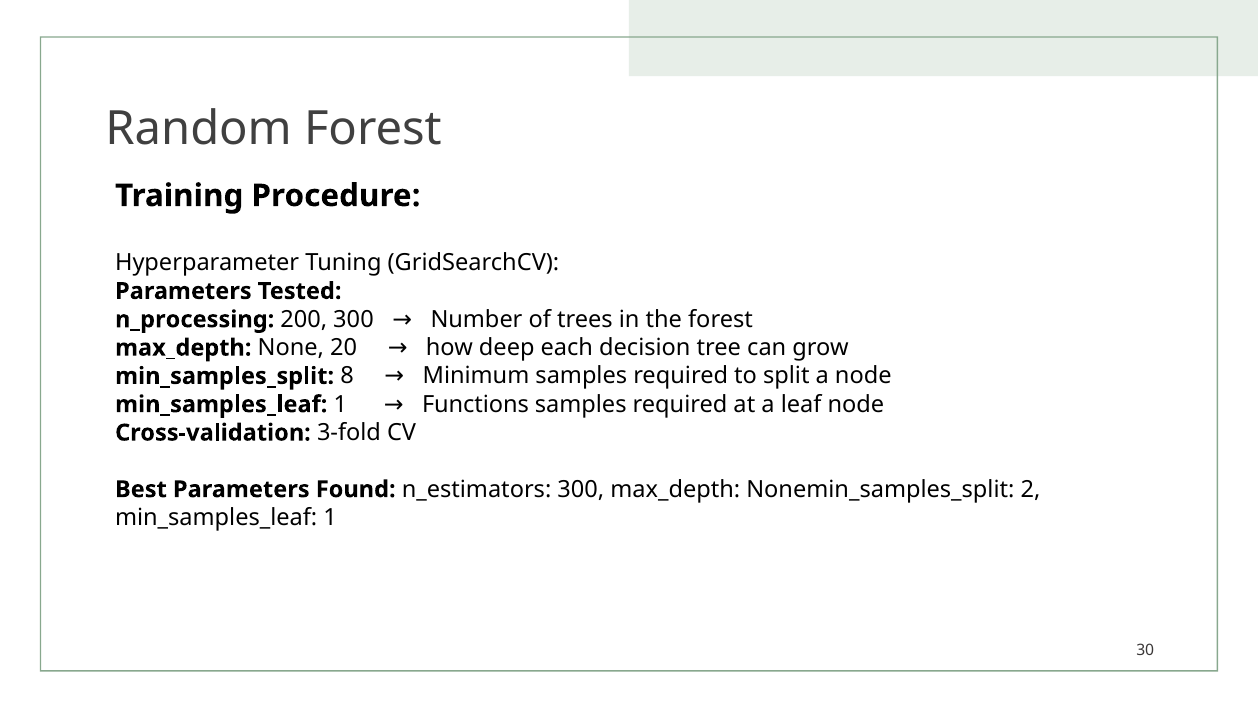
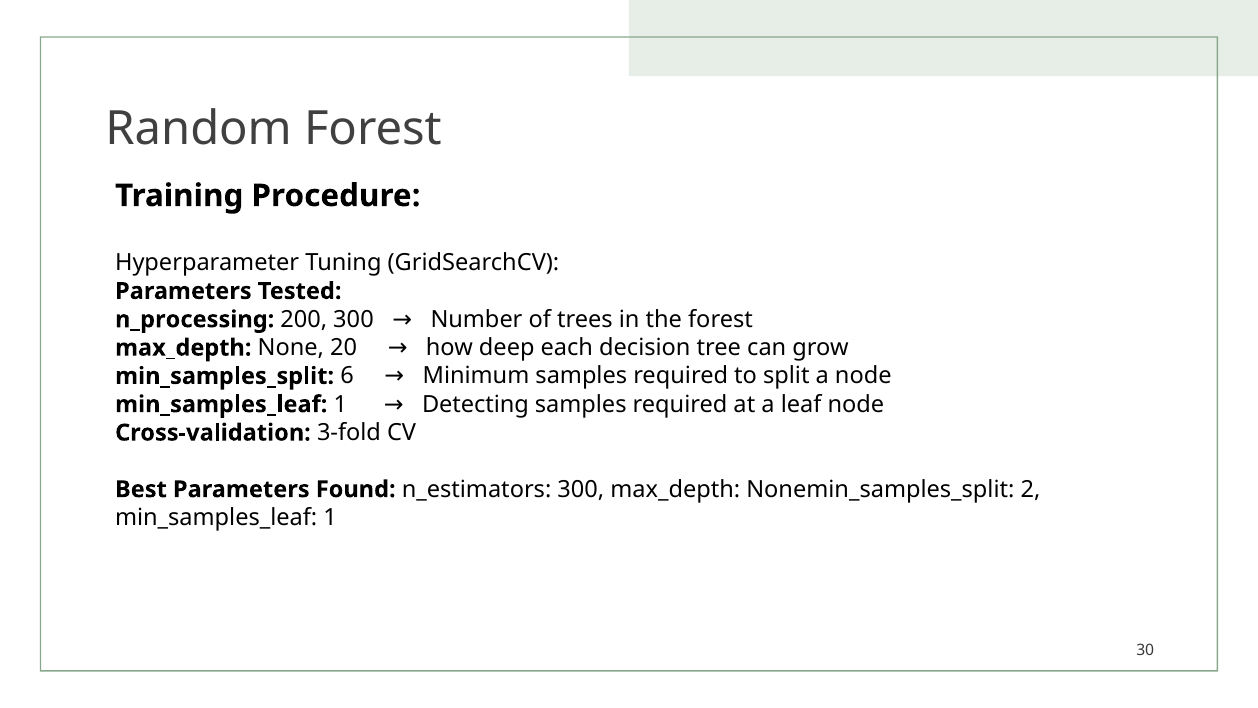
8: 8 -> 6 (347, 376)
Functions: Functions -> Detecting (475, 404)
